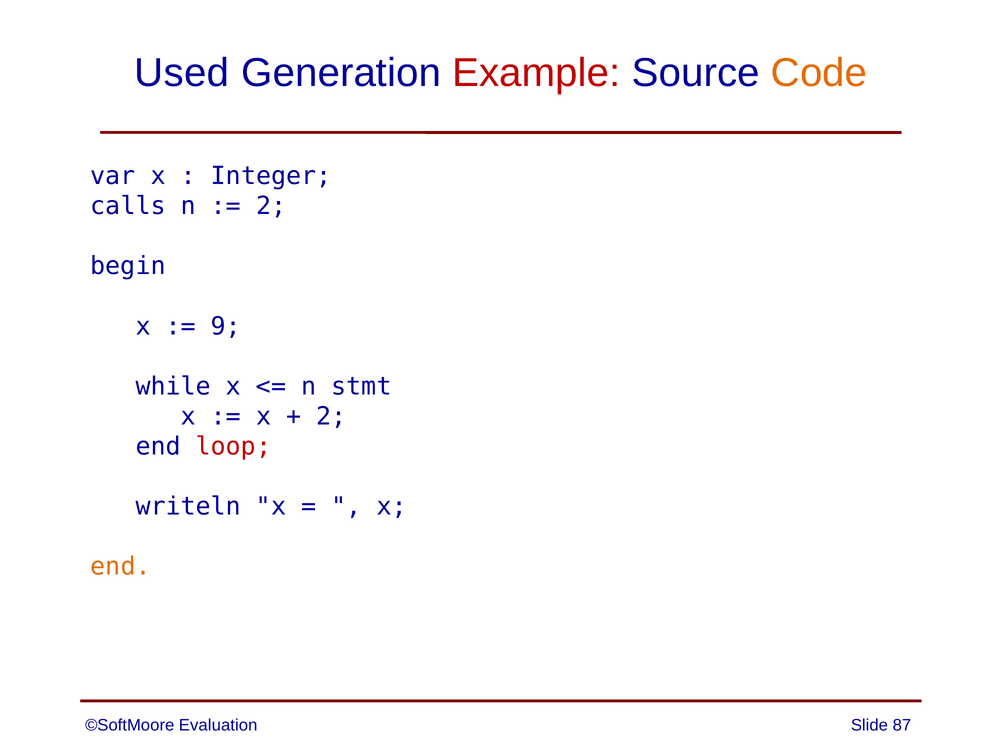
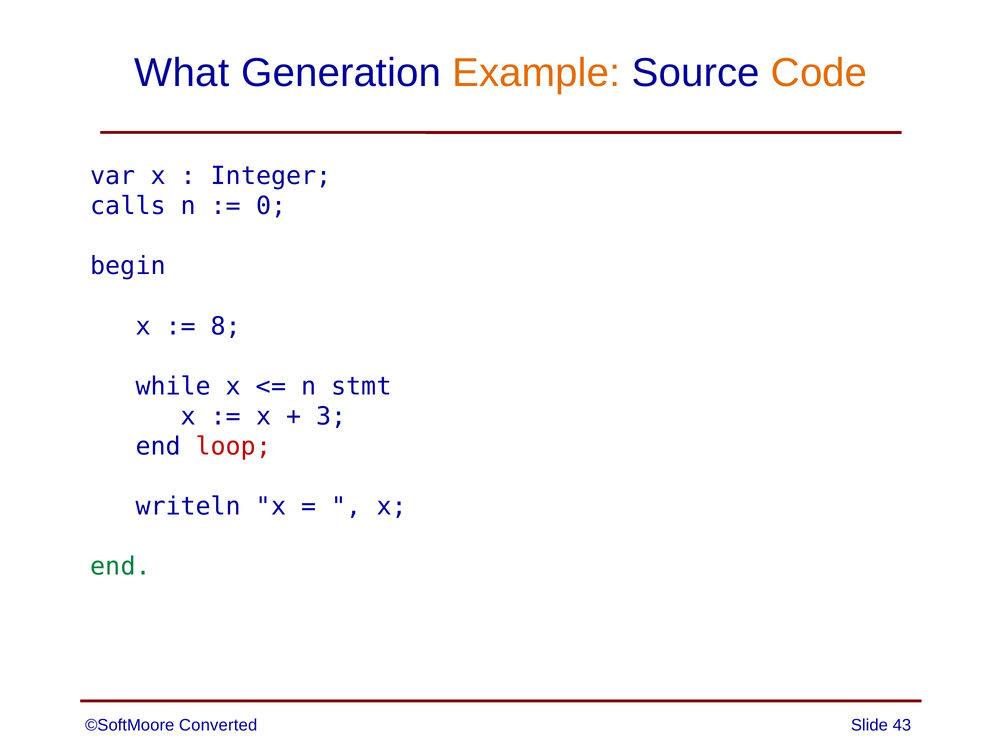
Used: Used -> What (182, 73)
Example colour: red -> orange (536, 73)
2: 2 -> 0 (271, 206)
9: 9 -> 8 (226, 327)
2: 2 -> 3 (331, 417)
end colour: orange -> green (121, 567)
Evaluation: Evaluation -> Converted (218, 726)
87: 87 -> 43 (902, 726)
